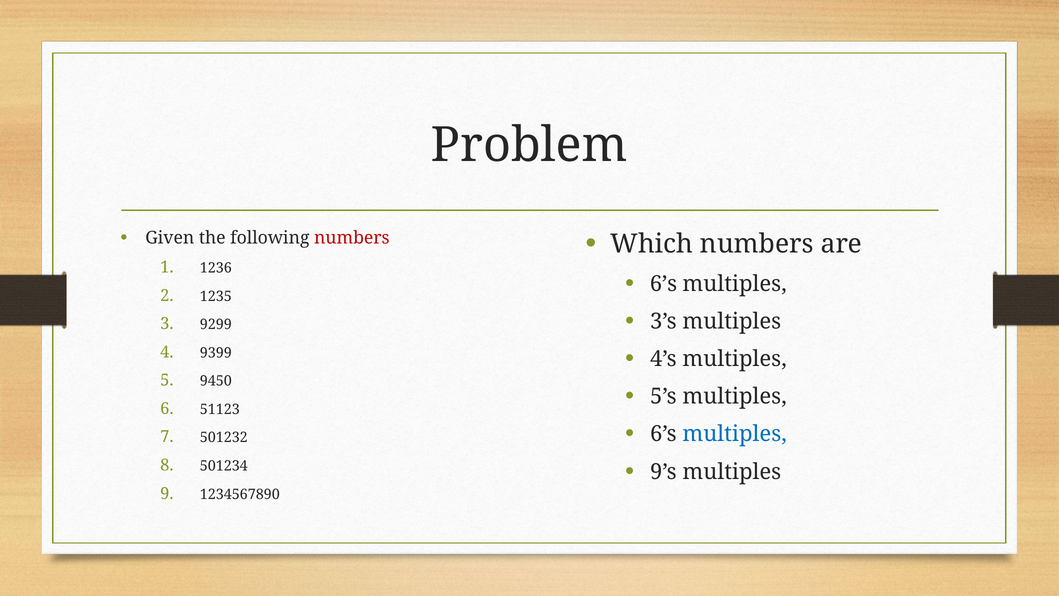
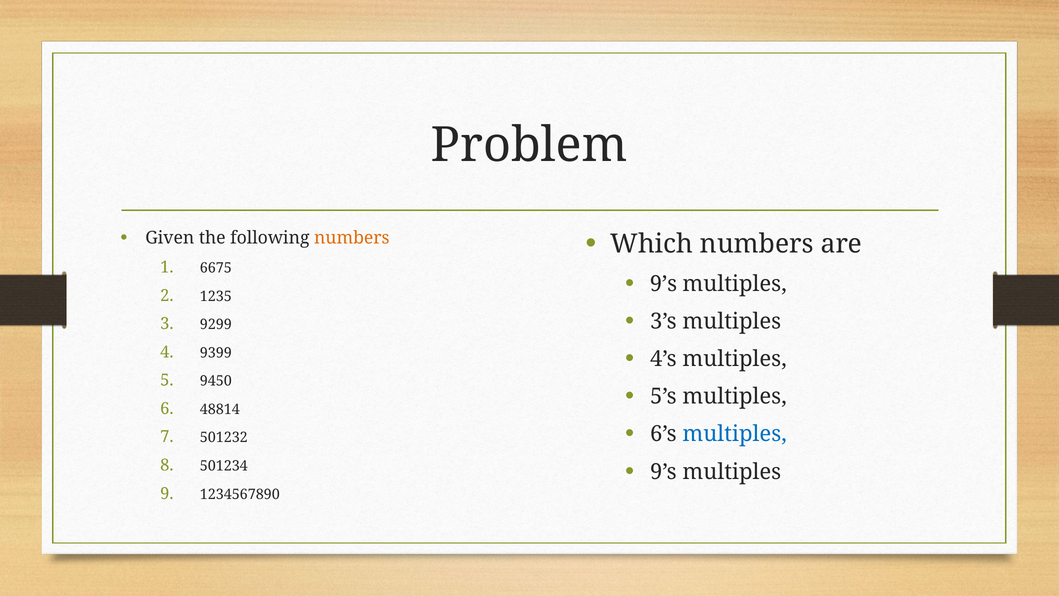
numbers colour: red -> orange (352, 238)
1236: 1236 -> 6675 (216, 268)
6’s: 6’s -> 9’s (663, 284)
51123: 51123 -> 48814 (220, 409)
